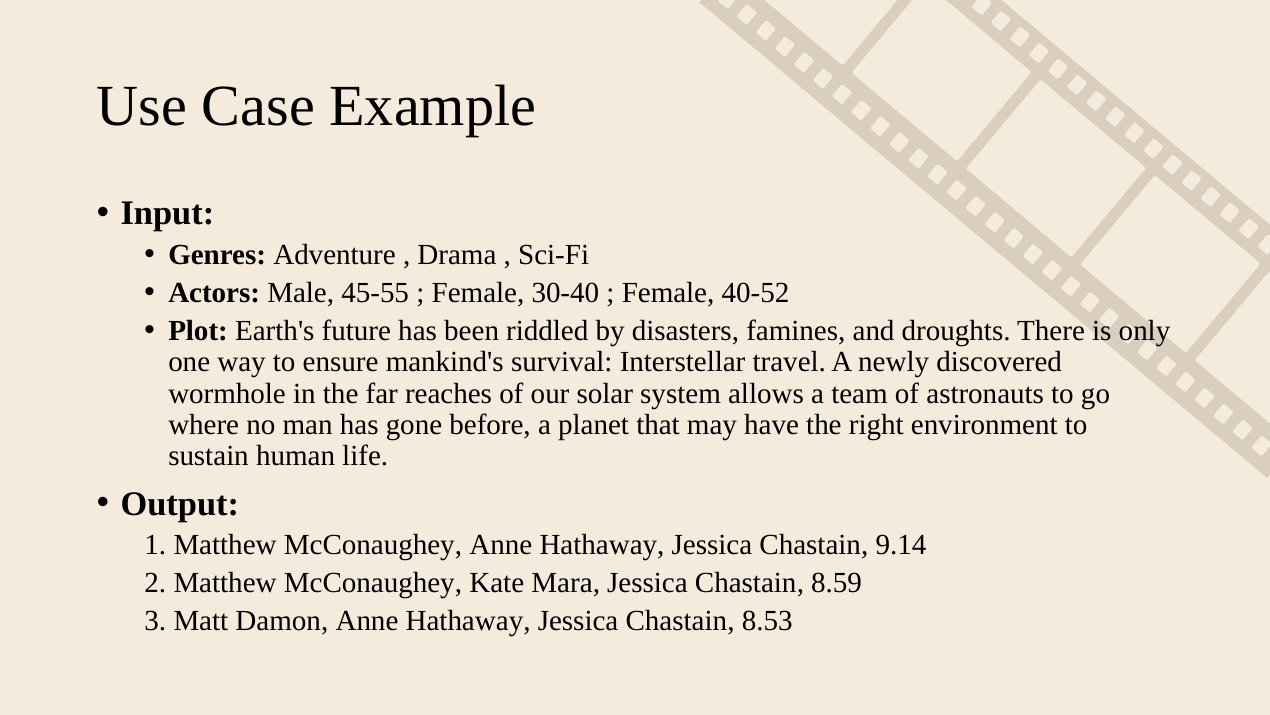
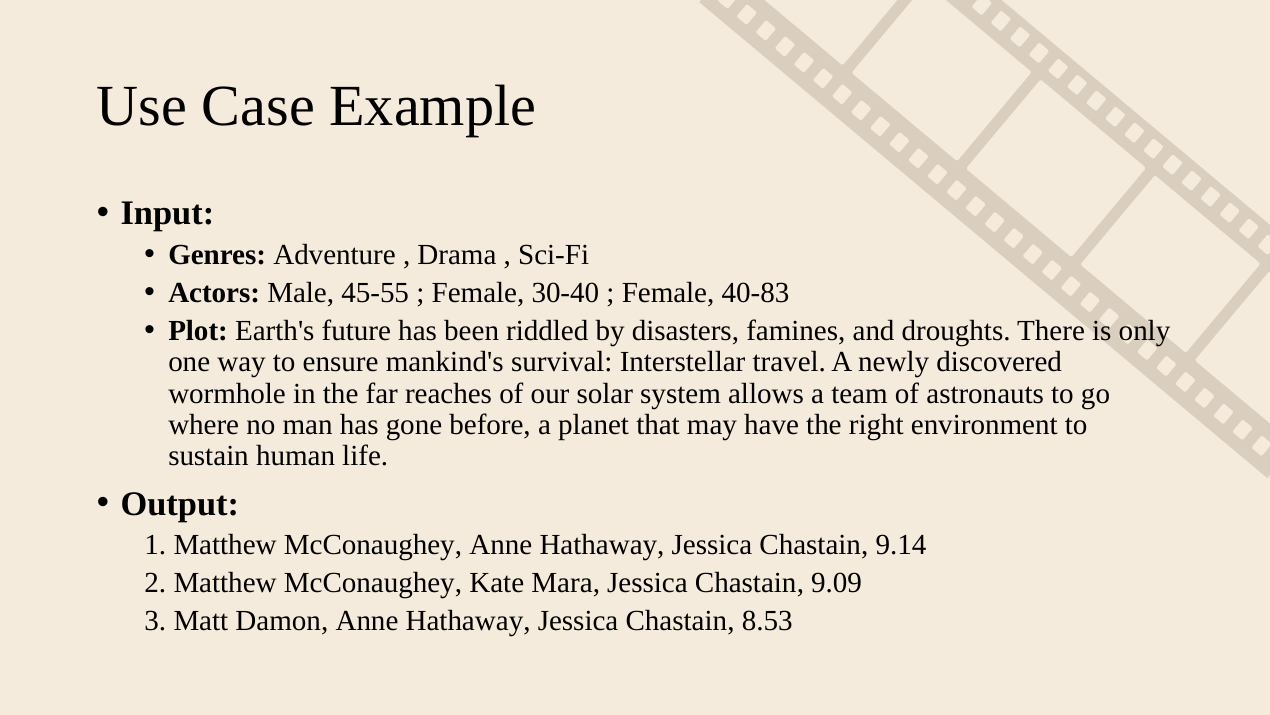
40-52: 40-52 -> 40-83 (755, 292)
8.59: 8.59 -> 9.09 (837, 582)
